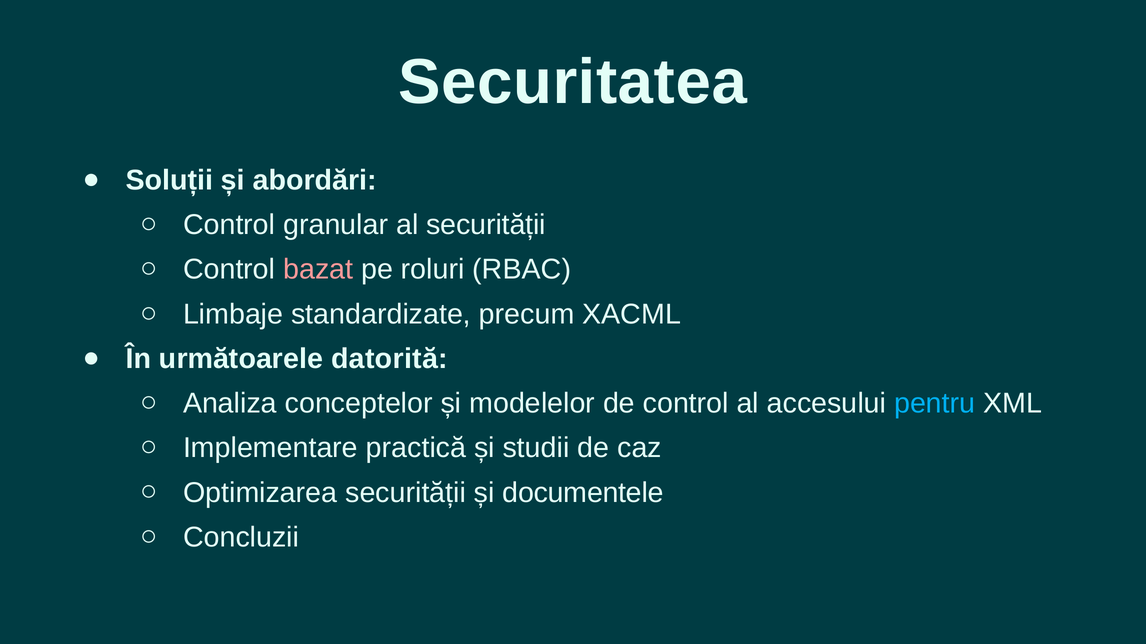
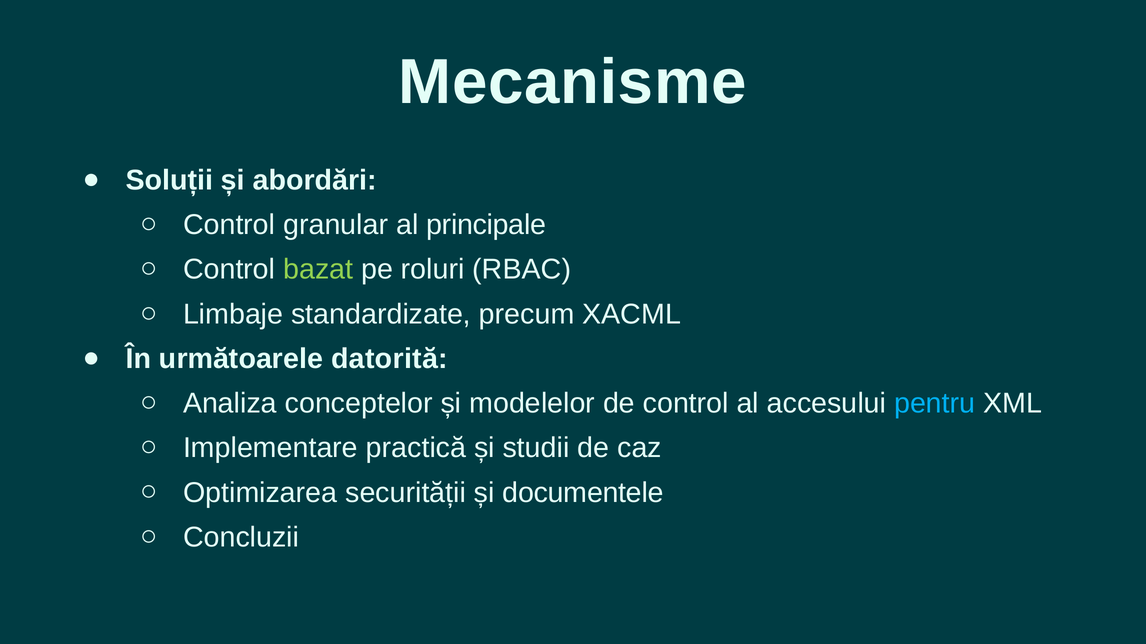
Securitatea: Securitatea -> Mecanisme (573, 82)
al securității: securității -> principale (486, 225)
bazat colour: pink -> light green (318, 270)
